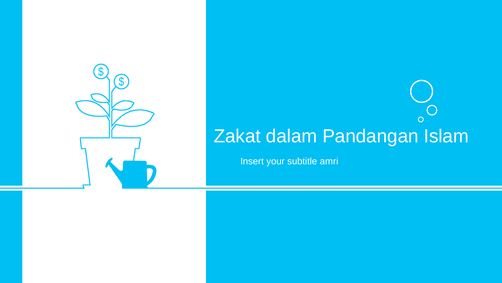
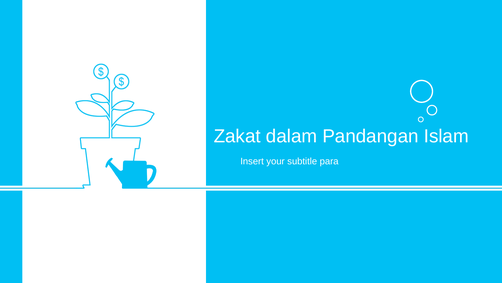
amri: amri -> para (329, 161)
